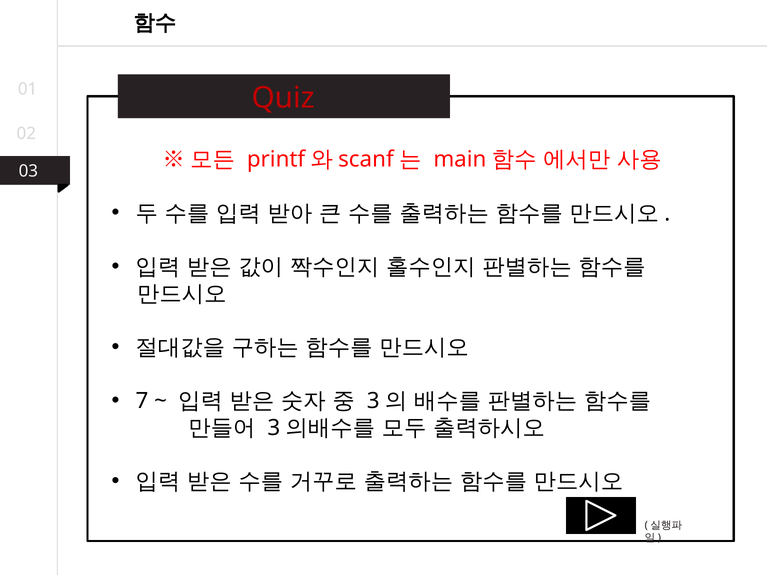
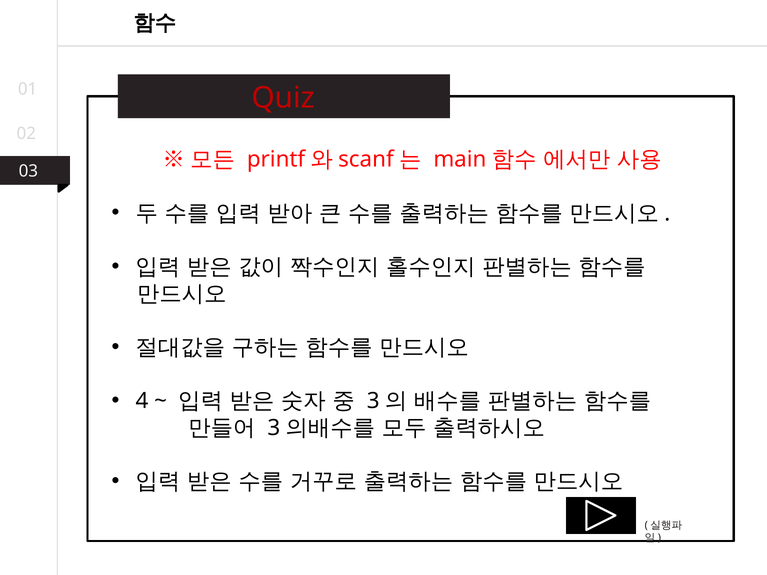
7: 7 -> 4 (142, 401)
